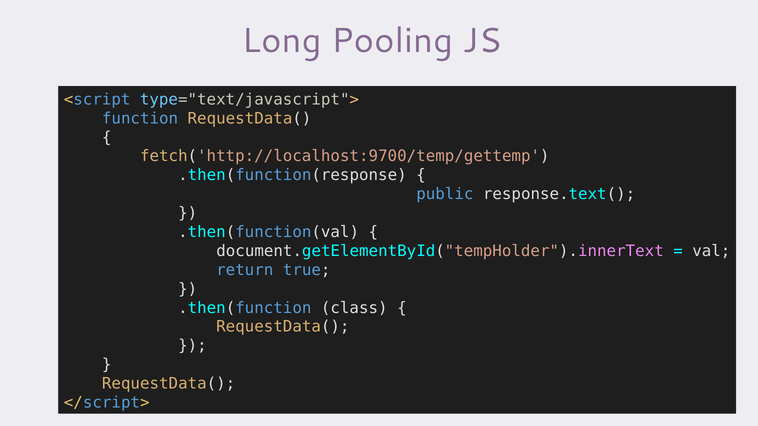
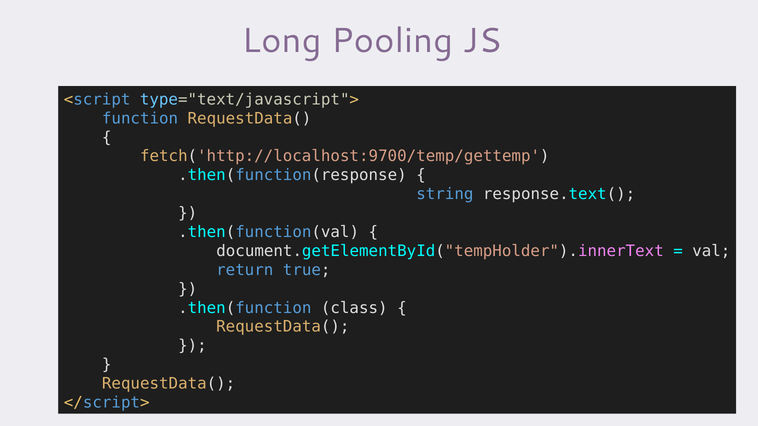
public: public -> string (445, 194)
